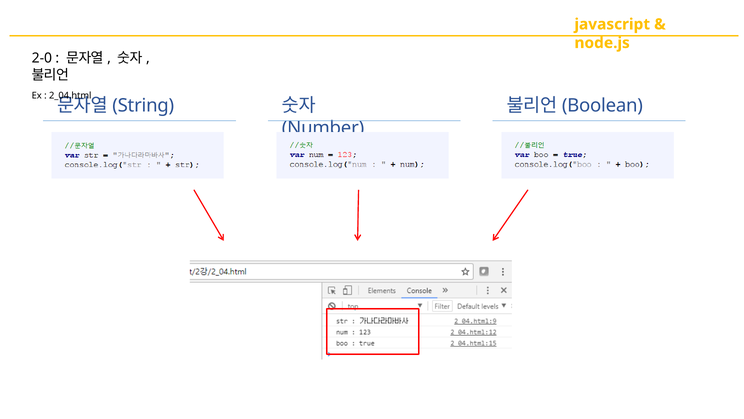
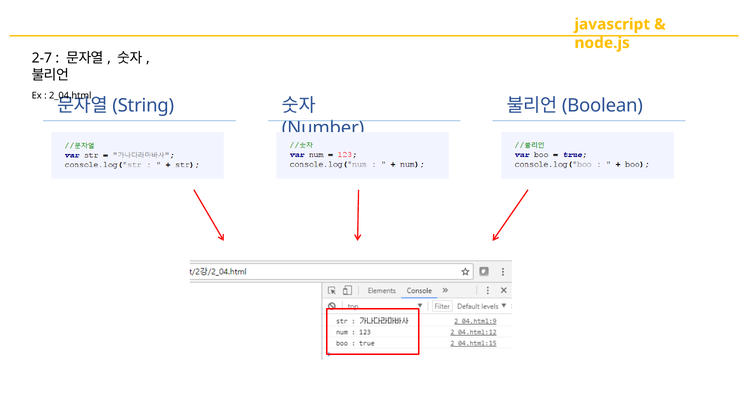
2-0: 2-0 -> 2-7 (42, 58)
